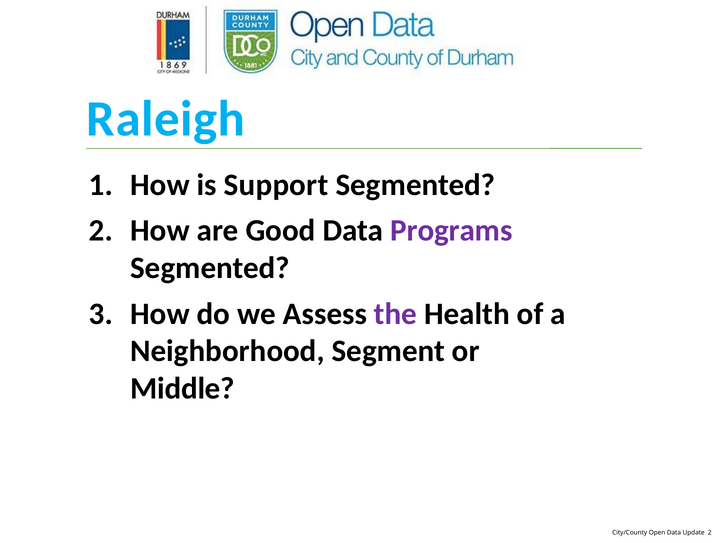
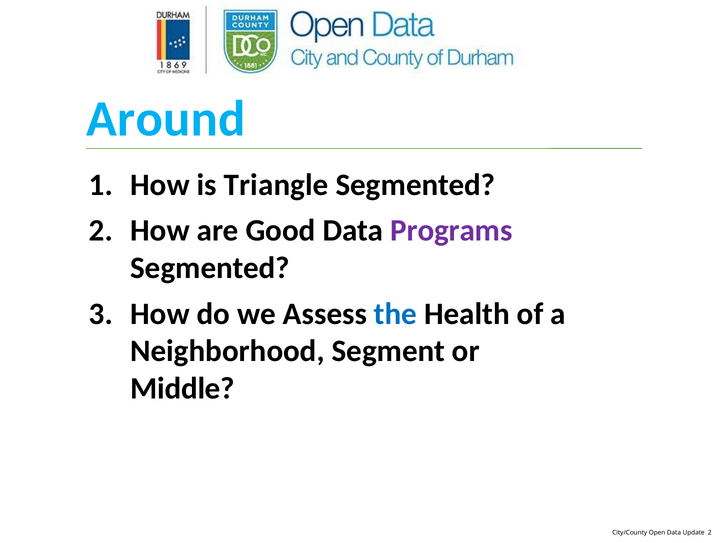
Raleigh: Raleigh -> Around (166, 119)
Support: Support -> Triangle (276, 185)
the colour: purple -> blue (396, 314)
